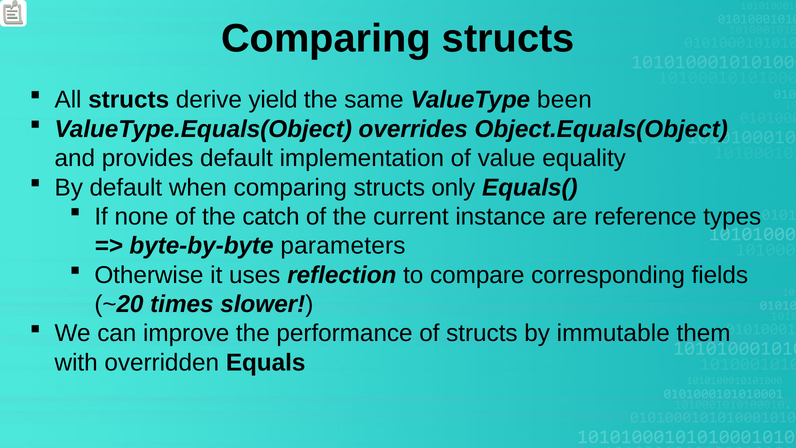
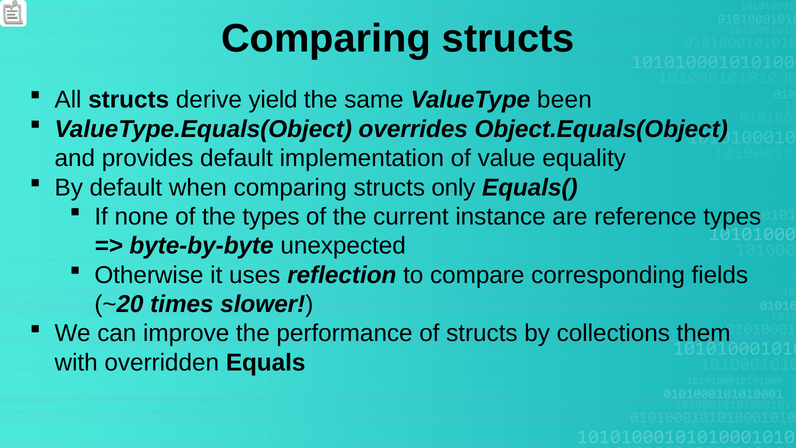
the catch: catch -> types (271, 217)
parameters: parameters -> unexpected (343, 246)
immutable: immutable -> collections (613, 333)
